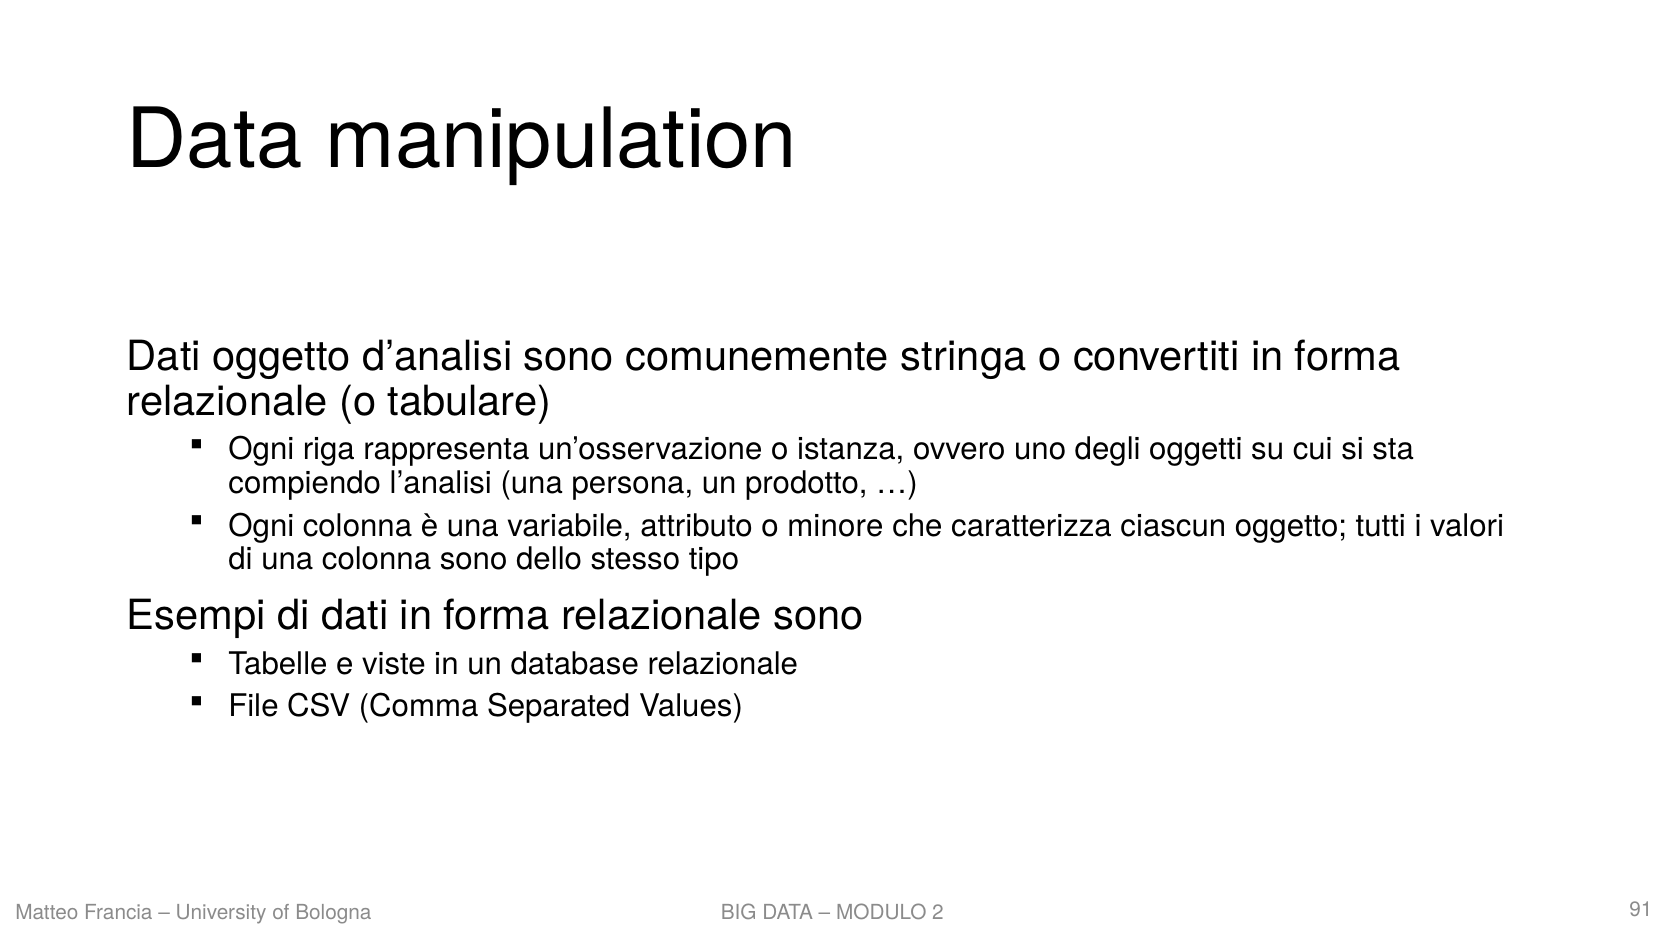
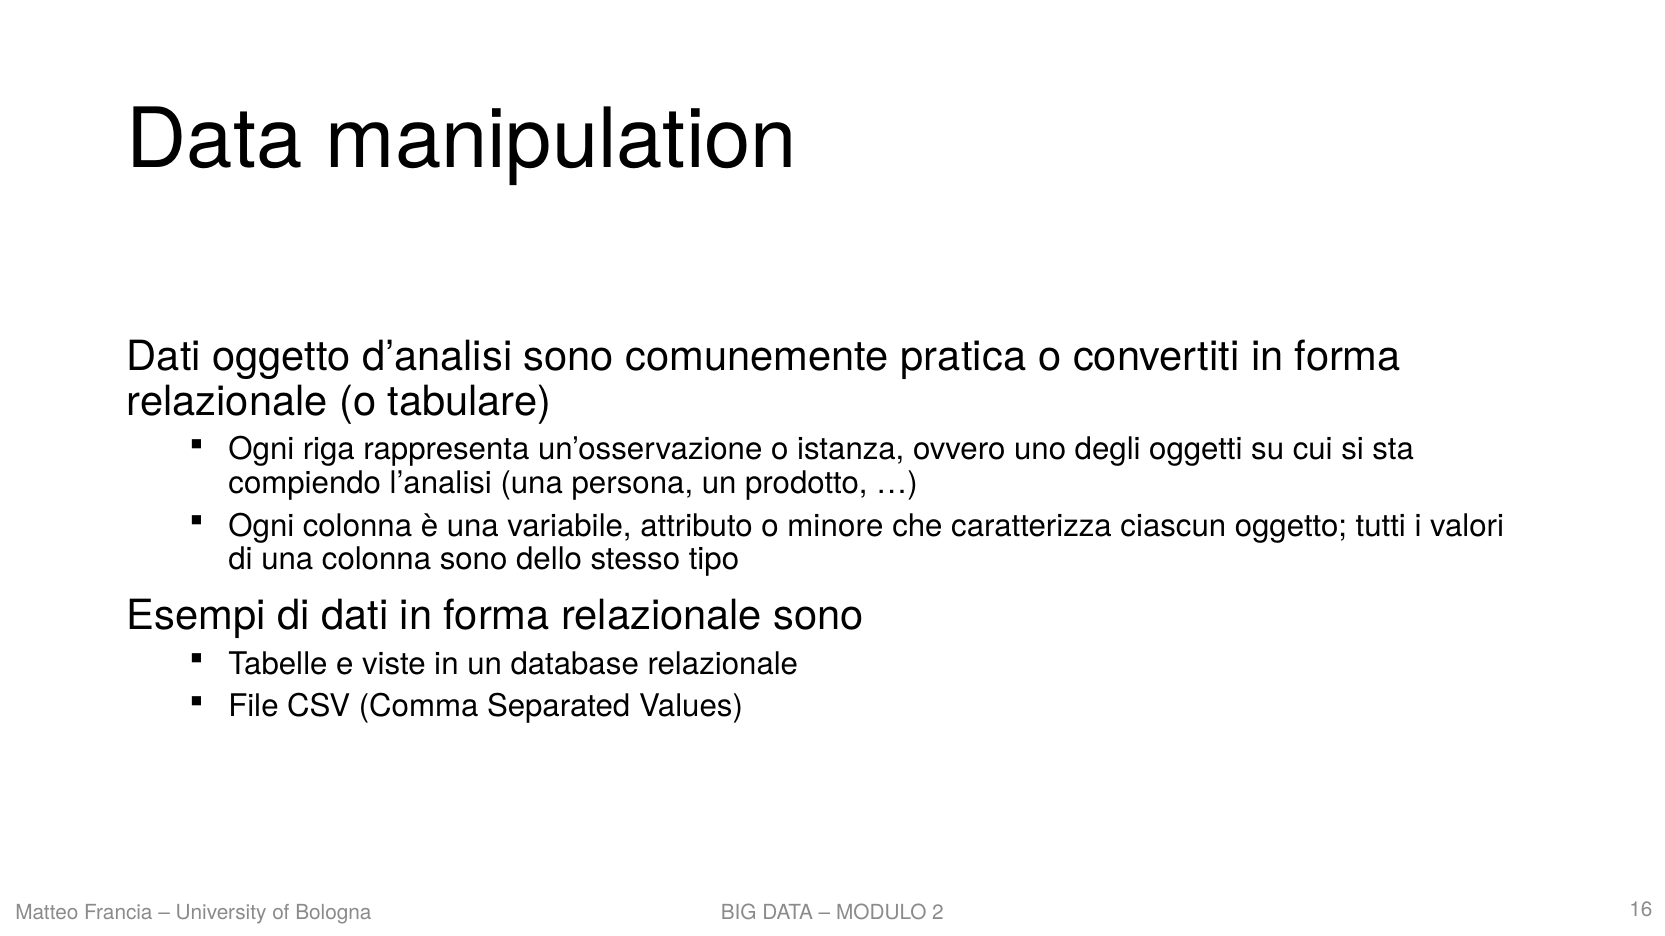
stringa: stringa -> pratica (963, 357)
91: 91 -> 16 (1641, 911)
